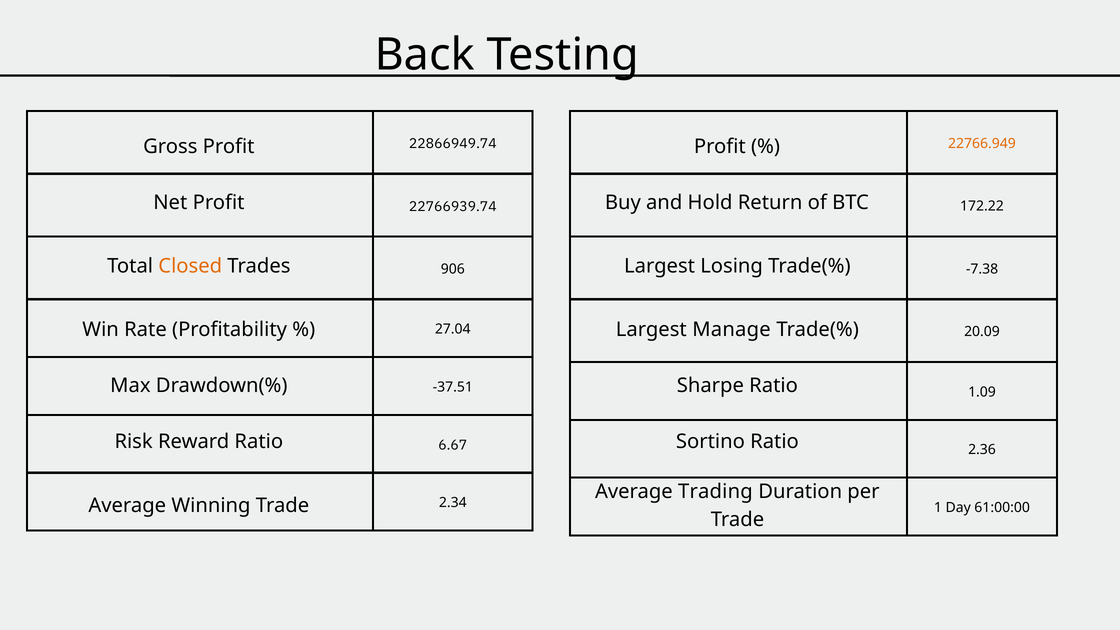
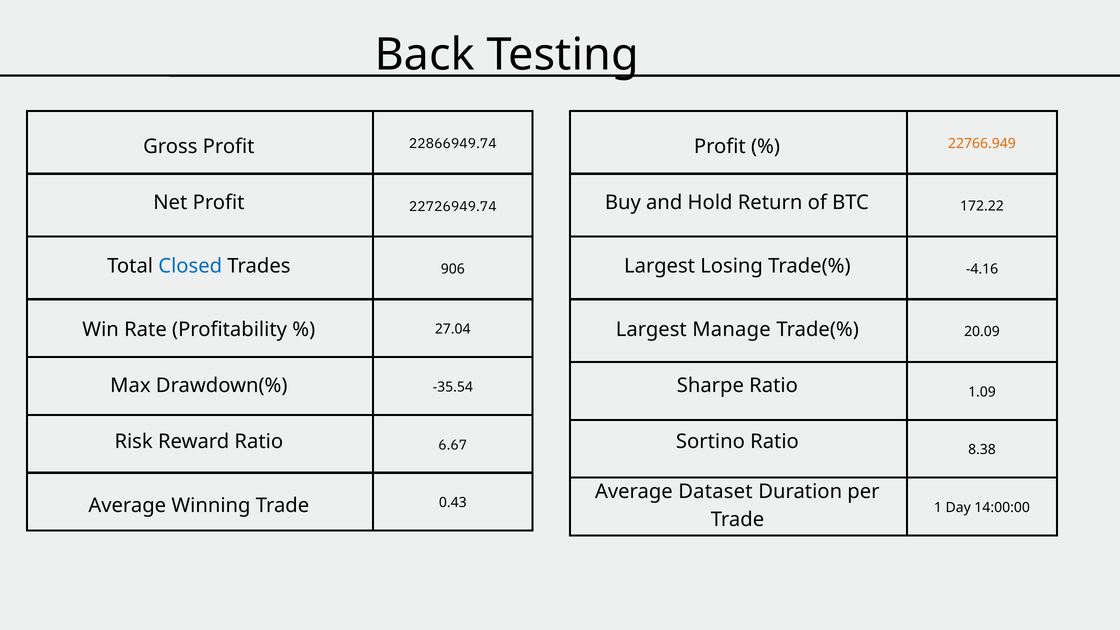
22766939.74: 22766939.74 -> 22726949.74 (453, 206)
Closed colour: orange -> blue (190, 266)
-7.38: -7.38 -> -4.16 (982, 269)
-37.51: -37.51 -> -35.54 (453, 387)
2.36: 2.36 -> 8.38 (982, 450)
Trading: Trading -> Dataset (715, 491)
2.34: 2.34 -> 0.43 (453, 503)
61:00:00: 61:00:00 -> 14:00:00 (1002, 508)
